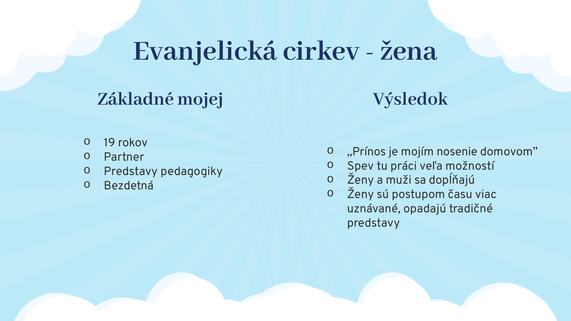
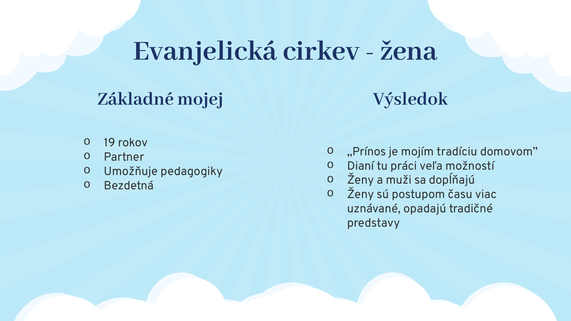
nosenie: nosenie -> tradíciu (457, 152)
Spev: Spev -> Dianí (361, 166)
Predstavy: Predstavy -> Umožňuje (131, 171)
